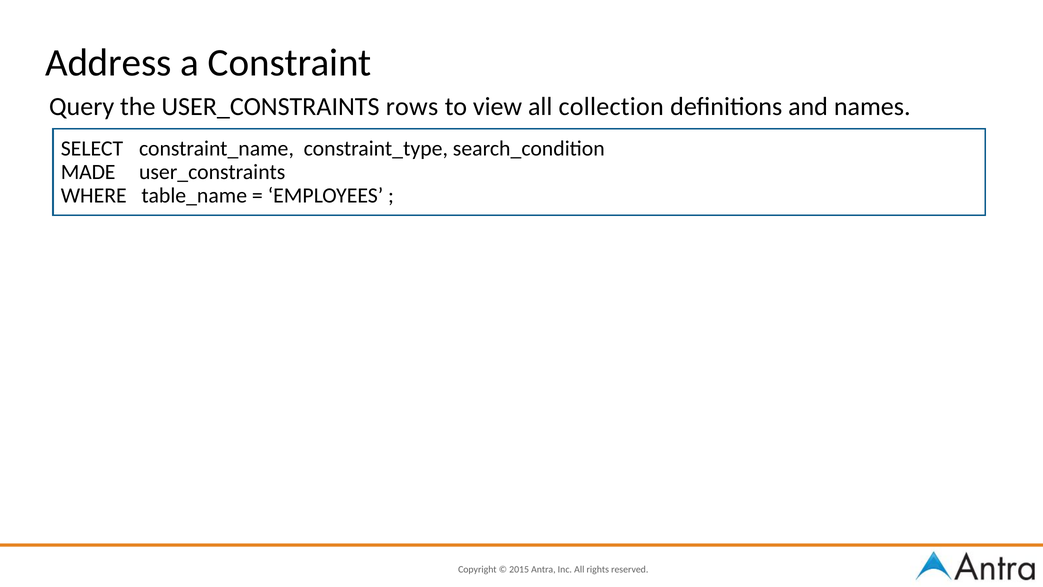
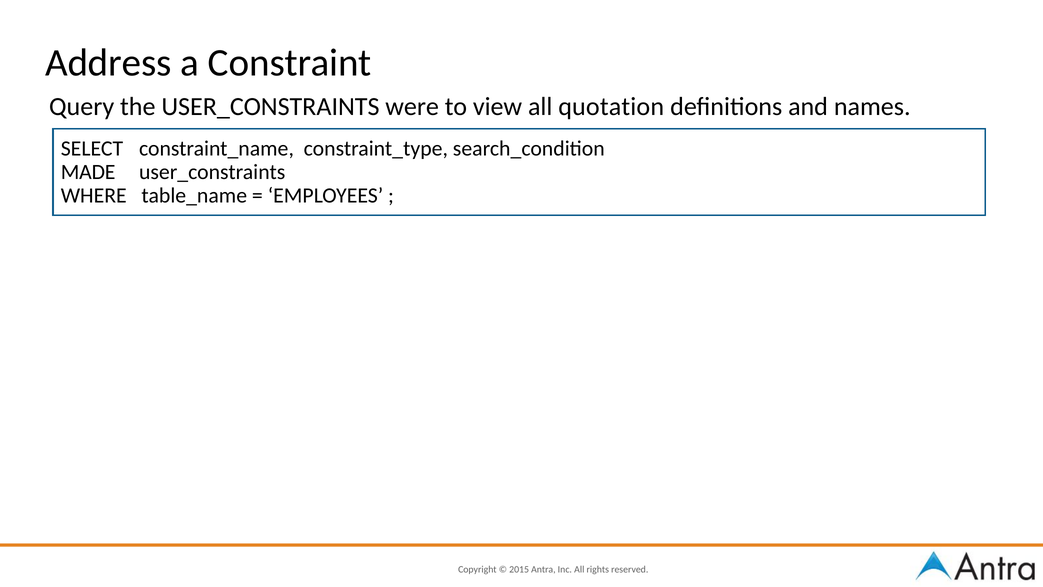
rows: rows -> were (412, 107)
collection: collection -> quotation (611, 107)
